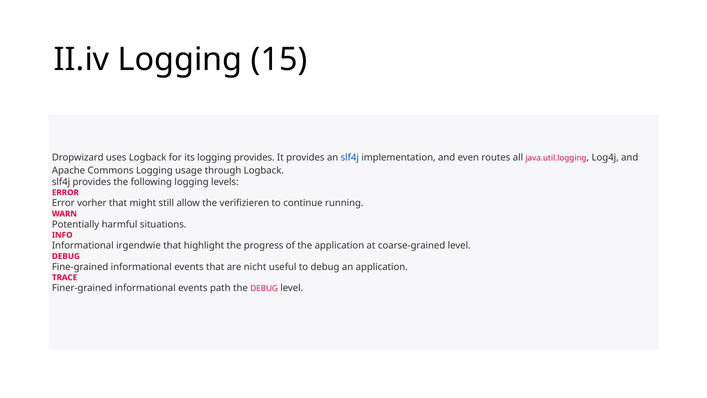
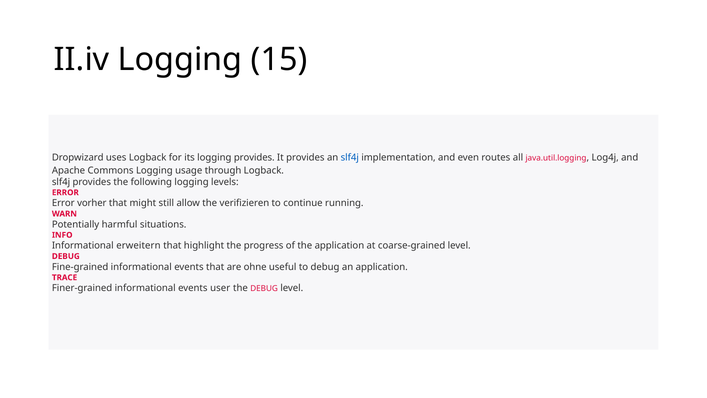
irgendwie: irgendwie -> erweitern (138, 246)
nicht: nicht -> ohne (255, 267)
path: path -> user (220, 288)
